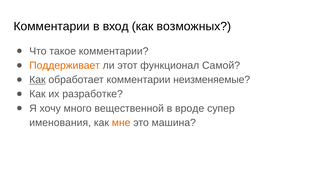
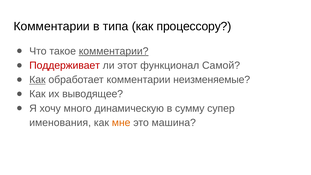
вход: вход -> типа (116, 26)
возможных: возможных -> процессору (194, 26)
комментарии underline: none -> present (114, 51)
Поддерживает colour: orange -> red (65, 65)
разработке: разработке -> выводящее (93, 94)
вещественной: вещественной -> динамическую (129, 108)
вроде: вроде -> сумму (190, 108)
